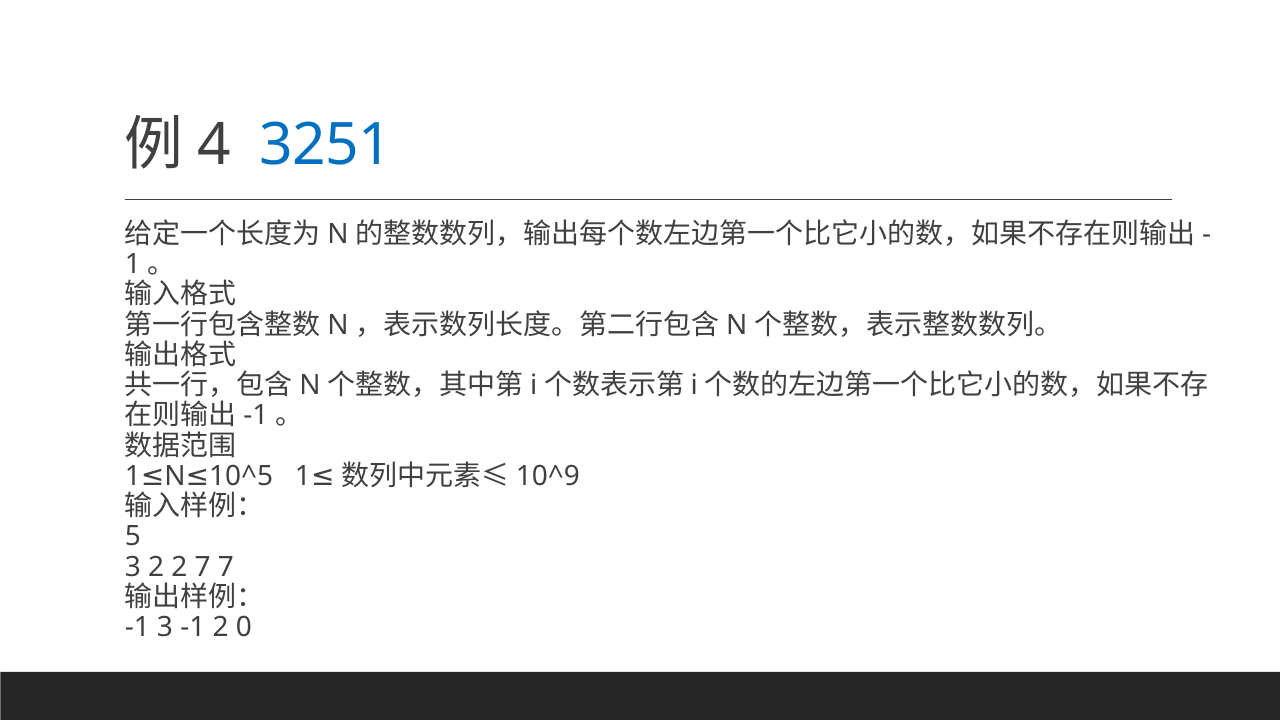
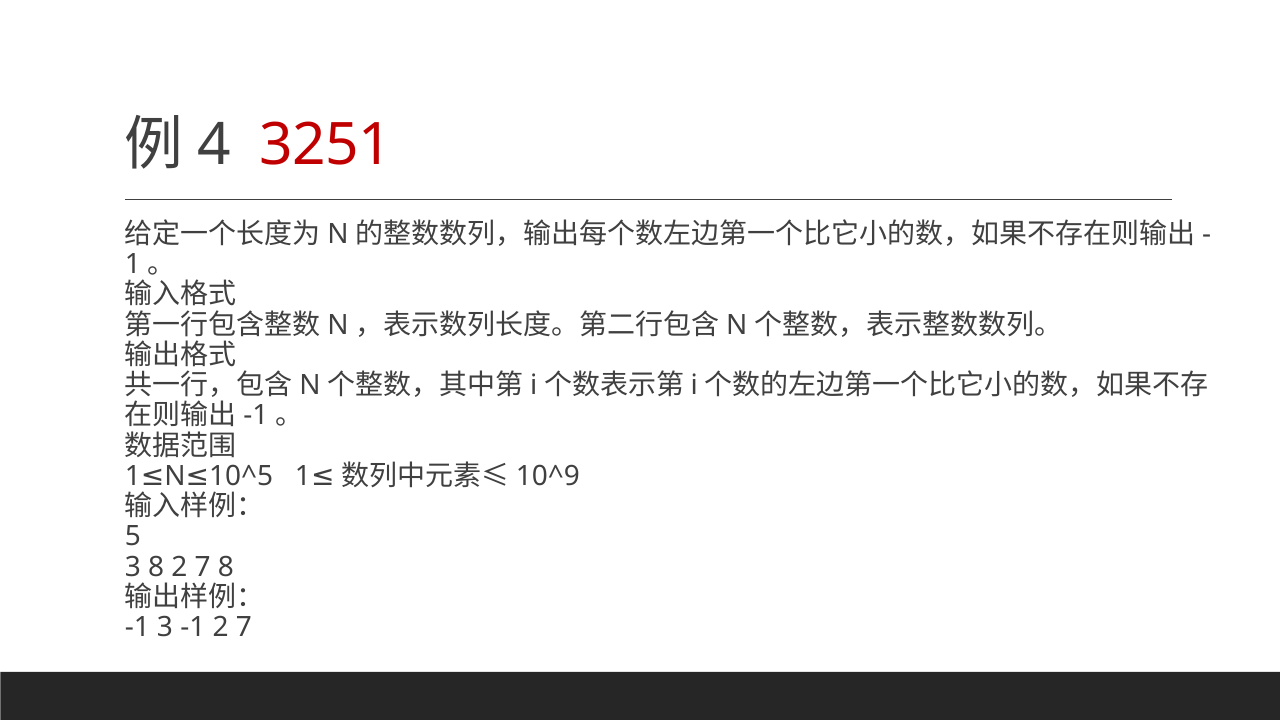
3251 colour: blue -> red (326, 146)
3 2: 2 -> 8 (156, 567)
7 7: 7 -> 8 (226, 567)
-1 2 0: 0 -> 7 (244, 627)
